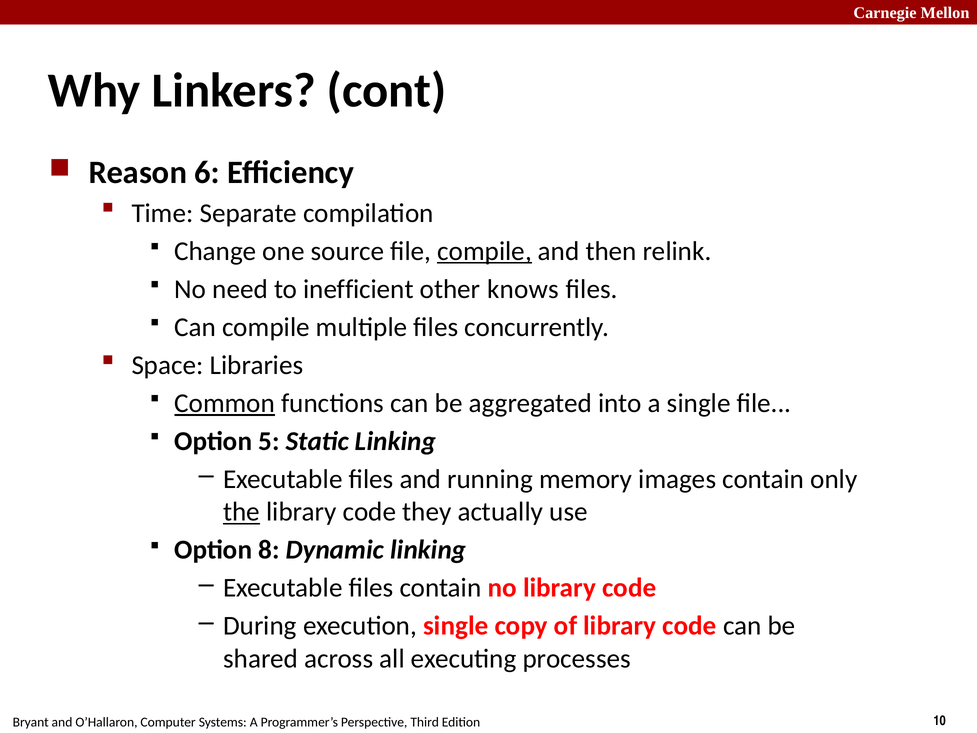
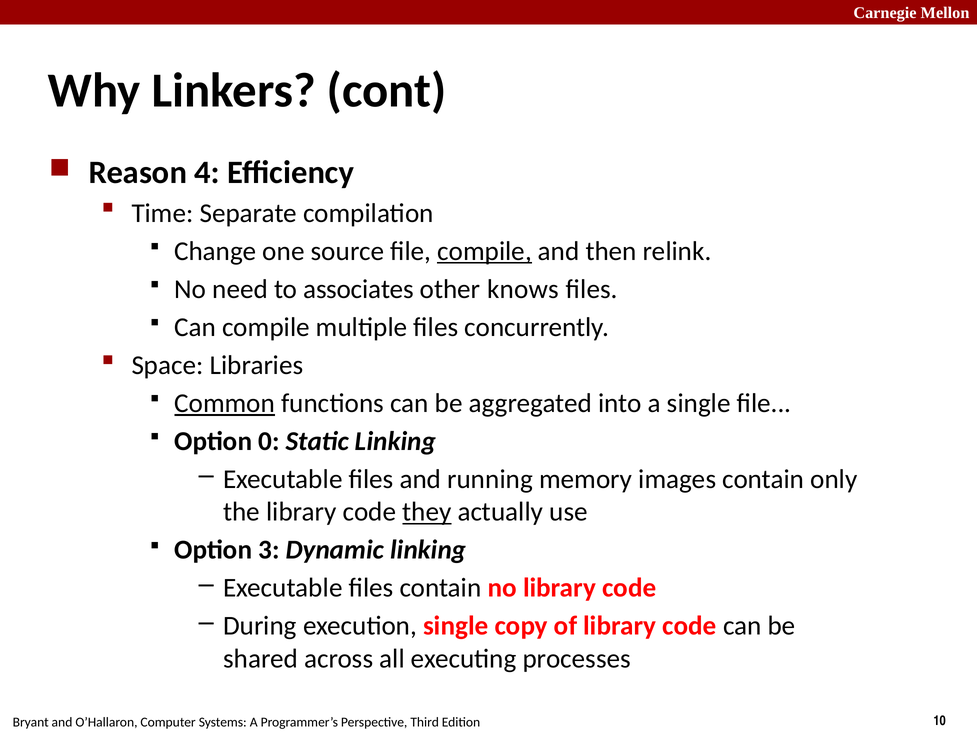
6: 6 -> 4 (207, 172)
inefficient: inefficient -> associates (359, 289)
5: 5 -> 0 (269, 441)
the underline: present -> none (242, 512)
they underline: none -> present (427, 512)
8: 8 -> 3 (269, 550)
